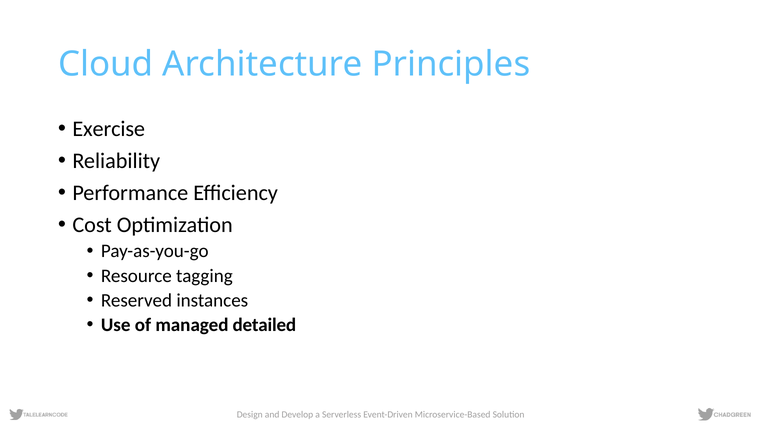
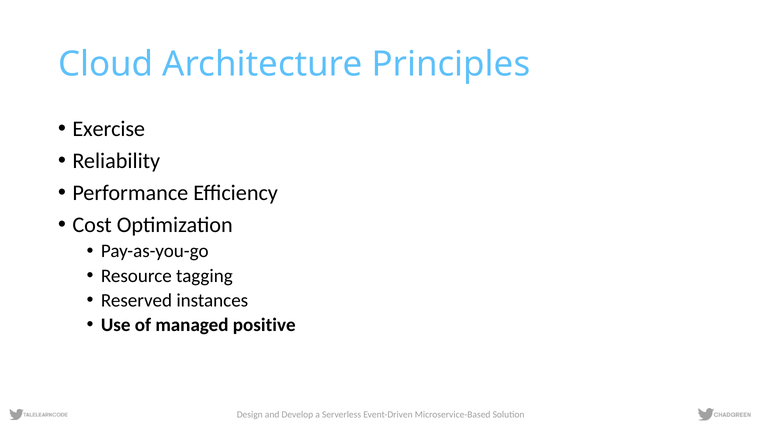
detailed: detailed -> positive (264, 325)
